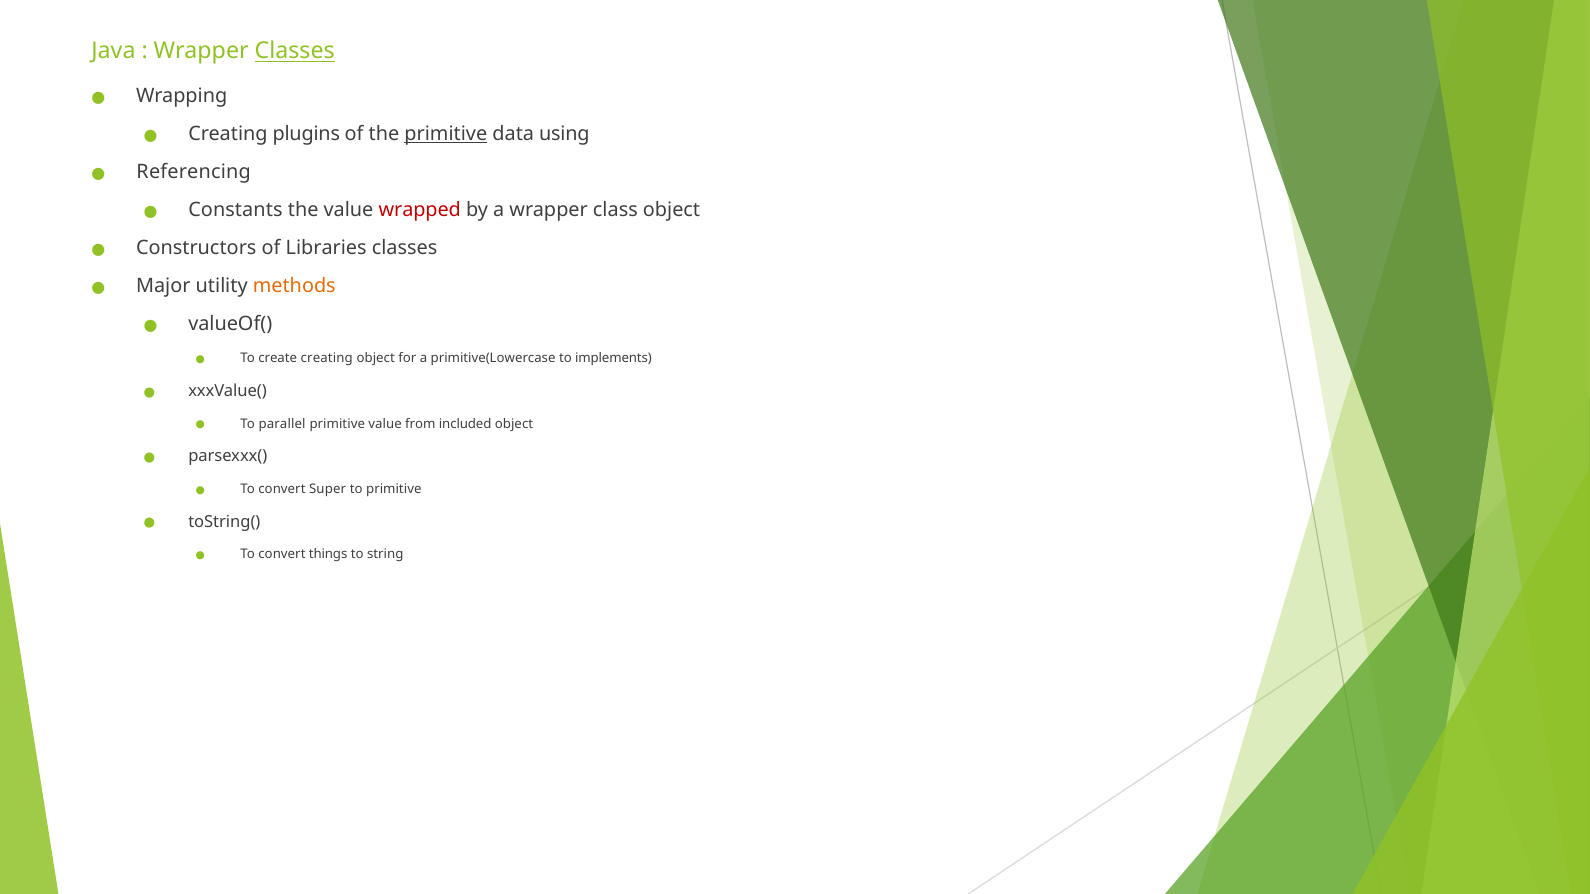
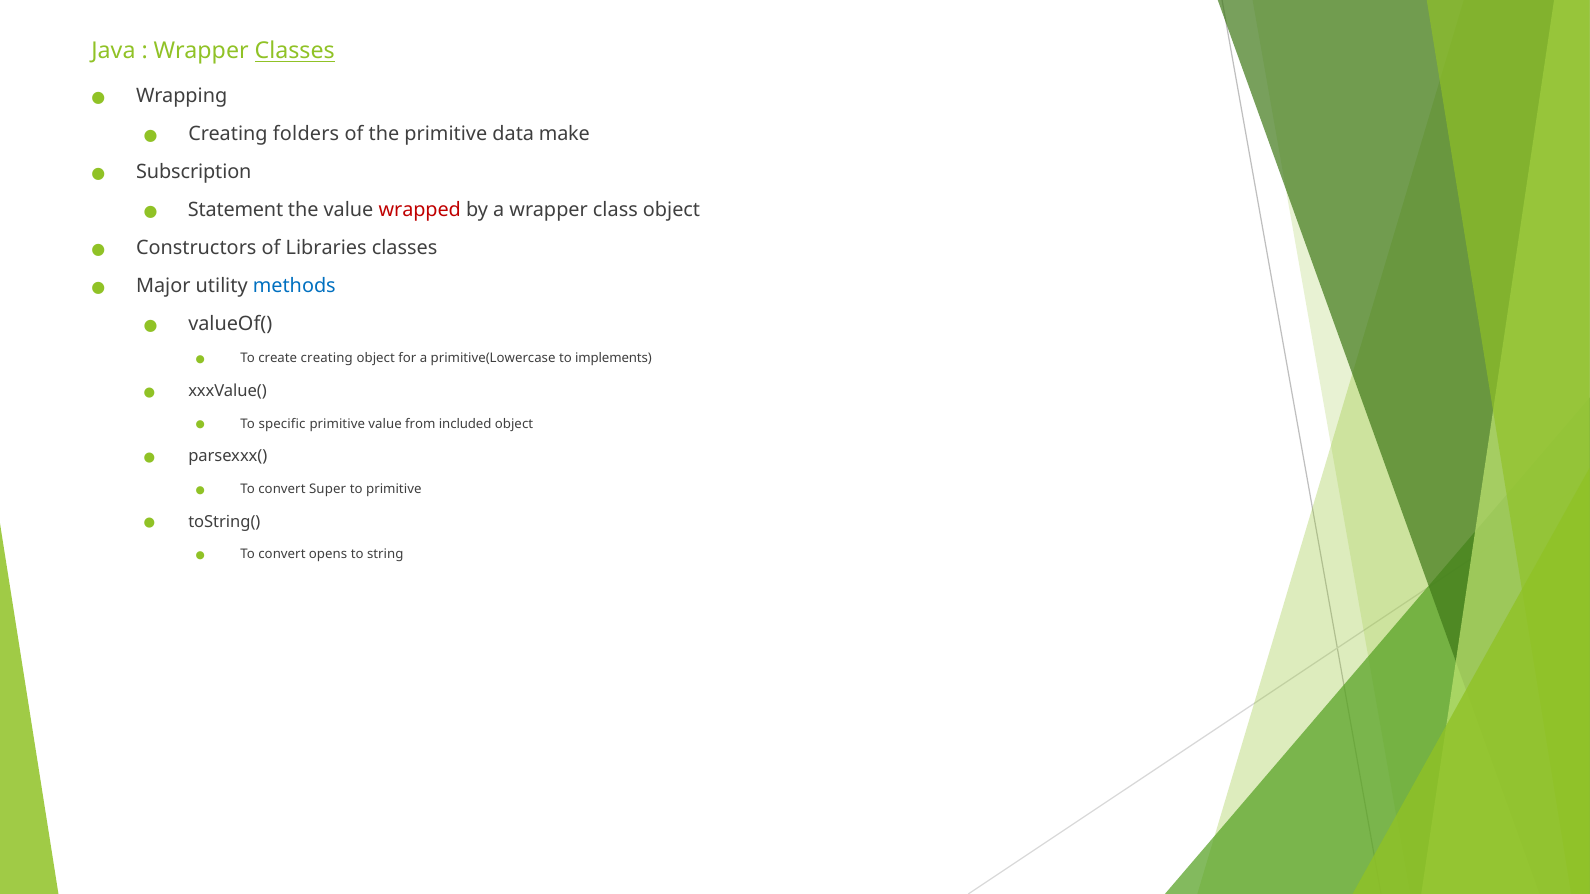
plugins: plugins -> folders (306, 134)
primitive underline: present -> none (446, 134)
using: using -> make (564, 134)
Referencing: Referencing -> Subscription (194, 172)
Constants: Constants -> Statement (236, 210)
methods colour: orange -> blue (294, 286)
parallel: parallel -> specific (282, 424)
things: things -> opens (328, 555)
